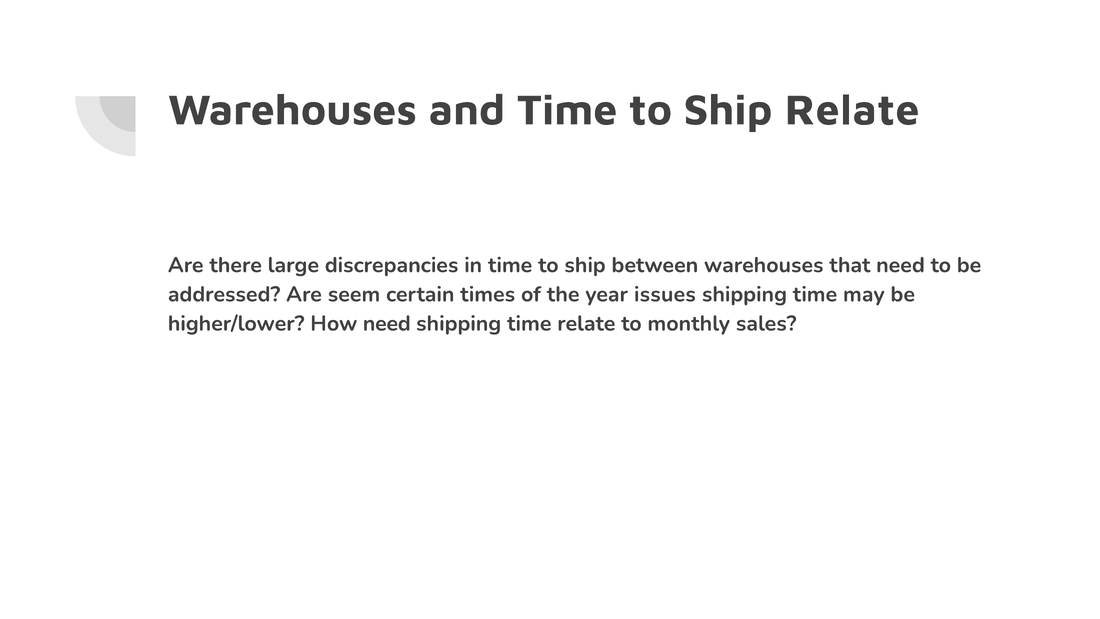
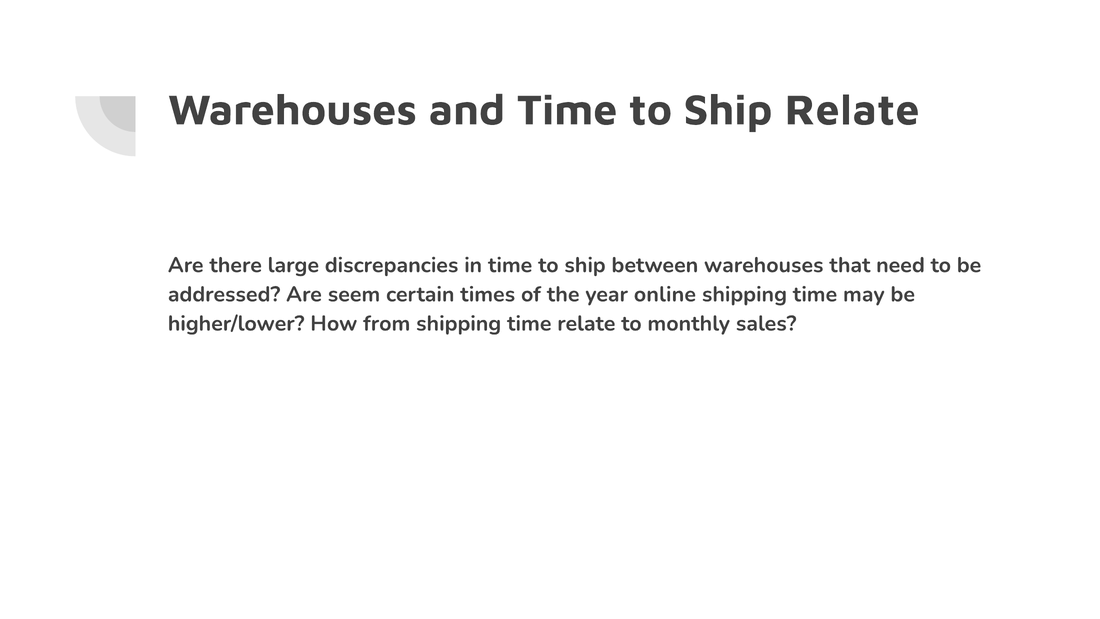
issues: issues -> online (665, 294)
How need: need -> from (387, 323)
